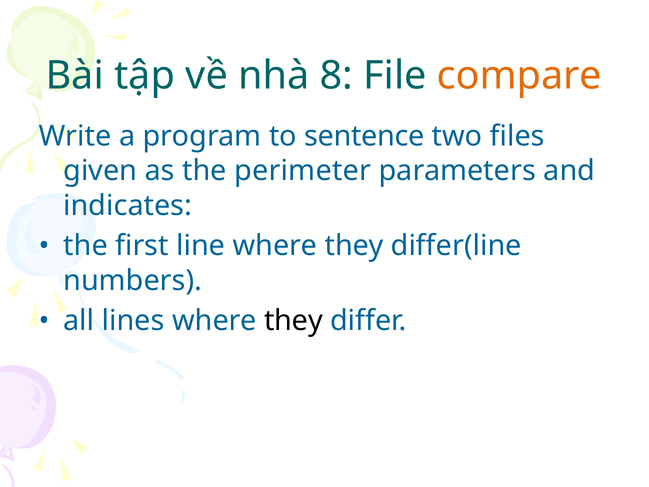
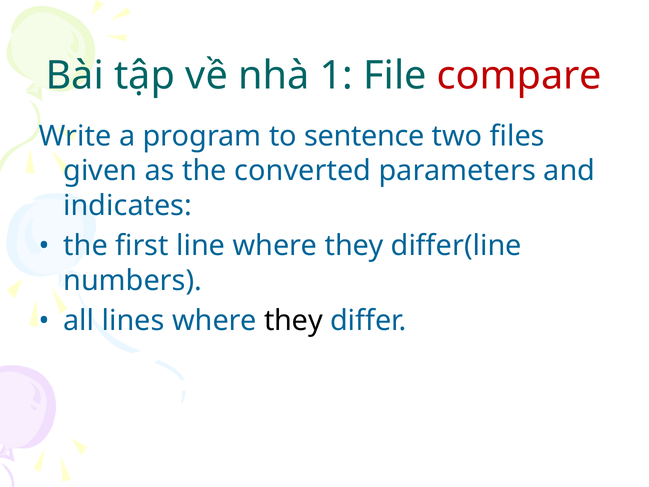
8: 8 -> 1 (336, 76)
compare colour: orange -> red (519, 76)
perimeter: perimeter -> converted (303, 171)
